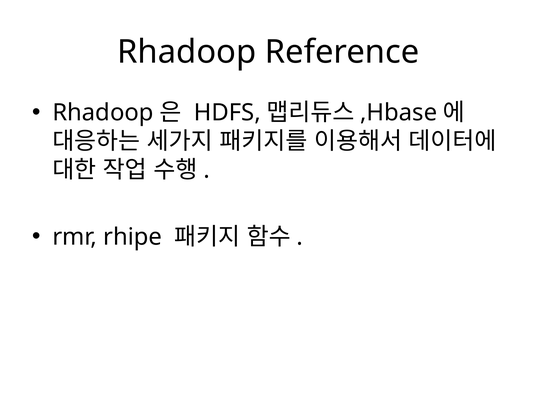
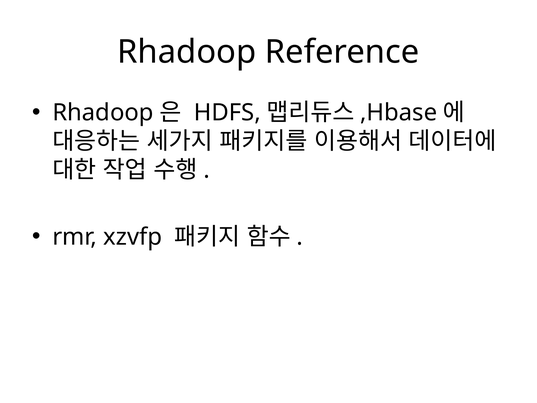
rhipe: rhipe -> xzvfp (133, 237)
